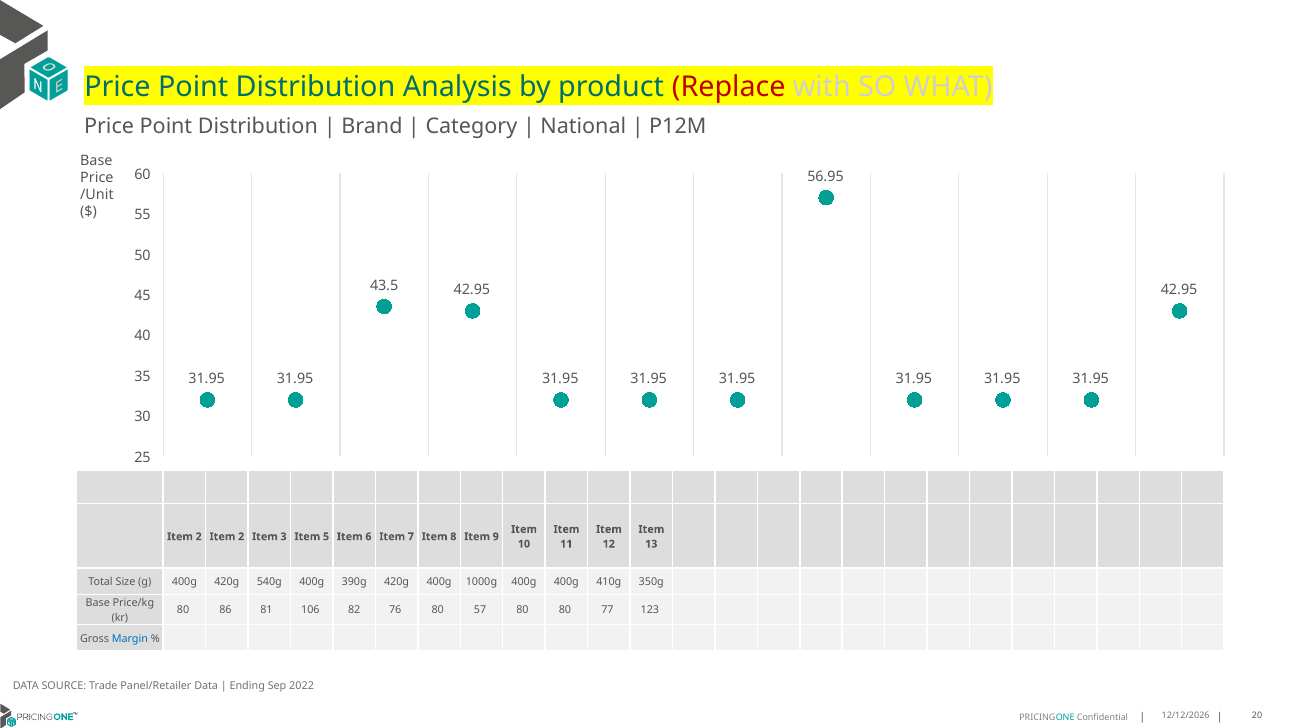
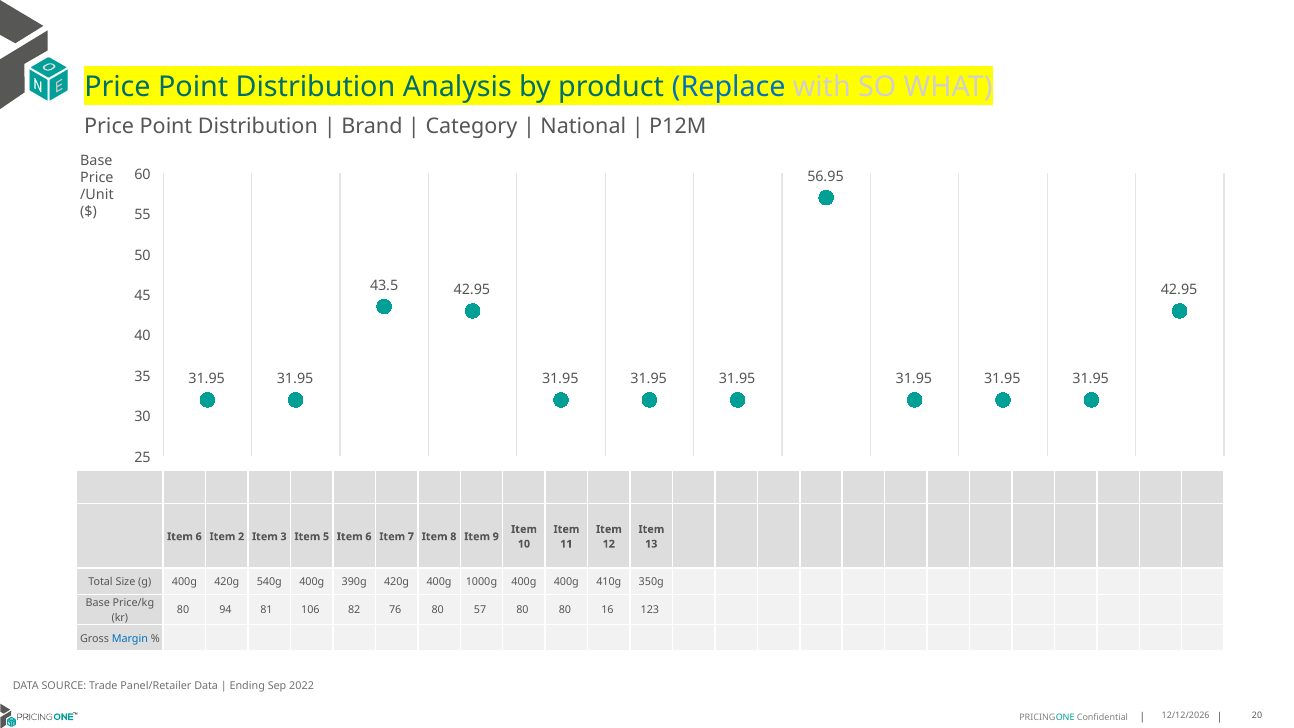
Replace colour: red -> blue (729, 87)
2: 2 -> 6 (199, 537)
86: 86 -> 94 (226, 610)
77: 77 -> 16 (607, 610)
